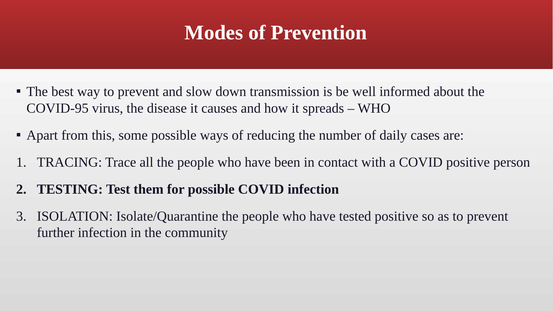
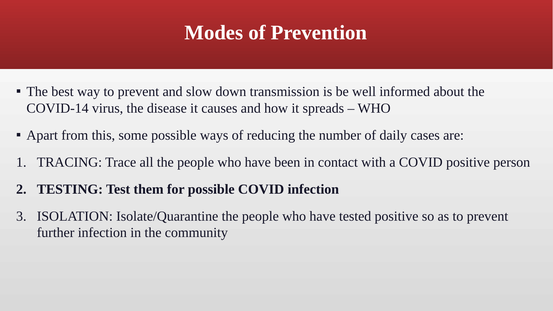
COVID-95: COVID-95 -> COVID-14 (58, 108)
